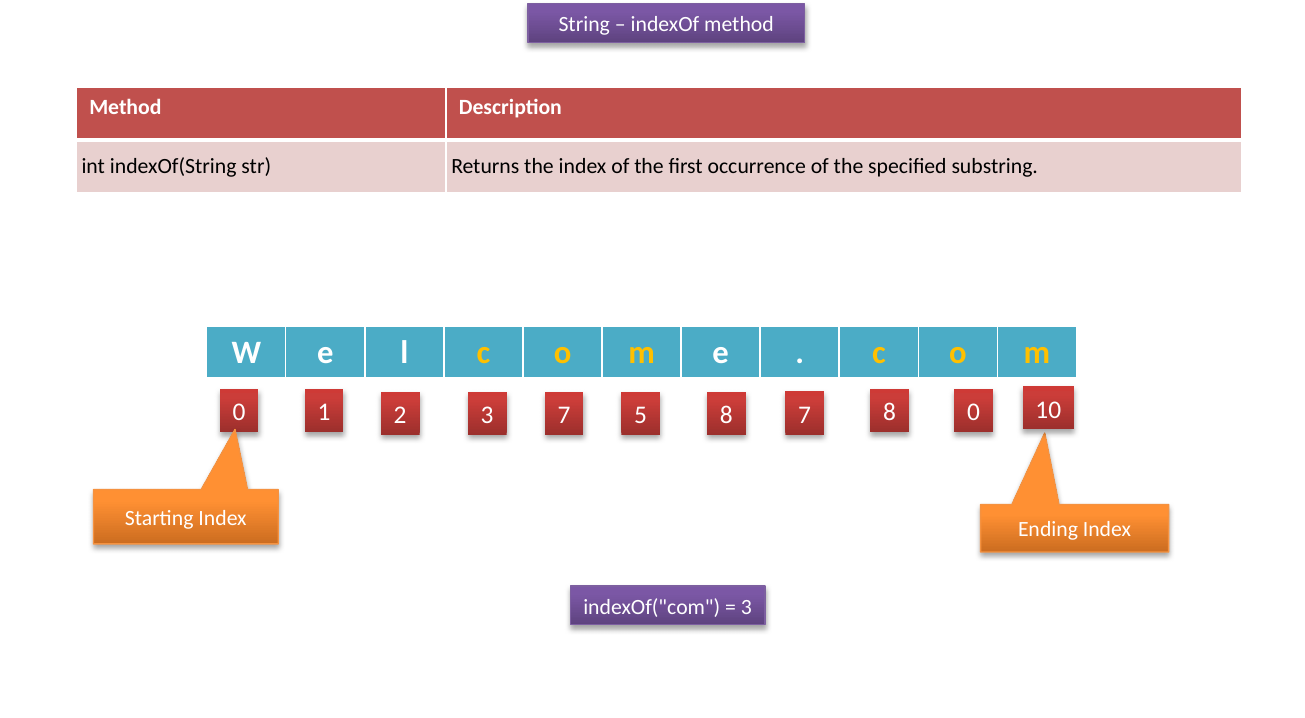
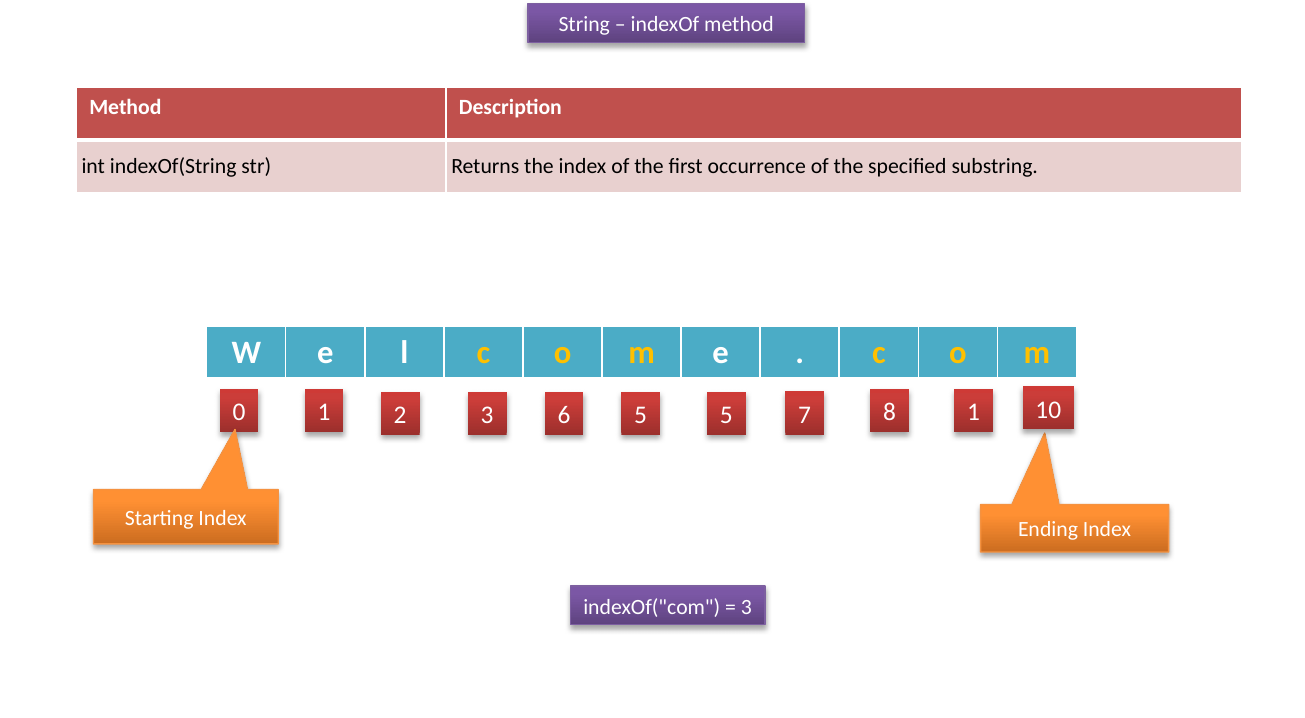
3 7: 7 -> 6 (564, 415)
5 8: 8 -> 5 (726, 415)
8 0: 0 -> 1 (973, 412)
